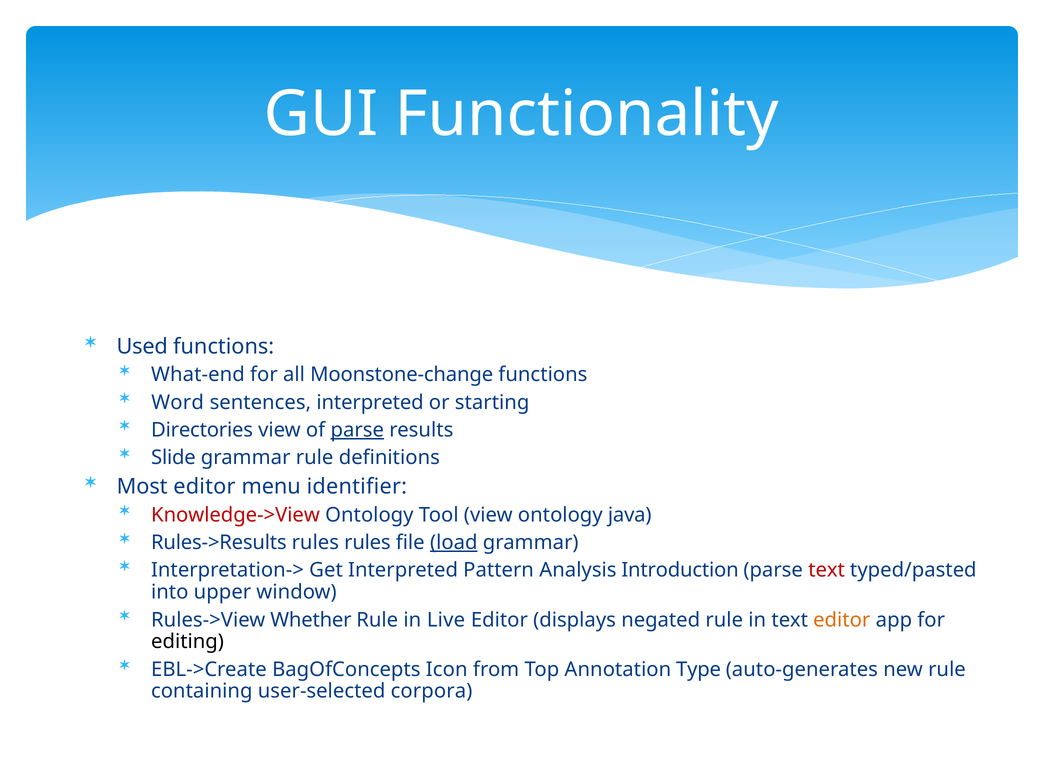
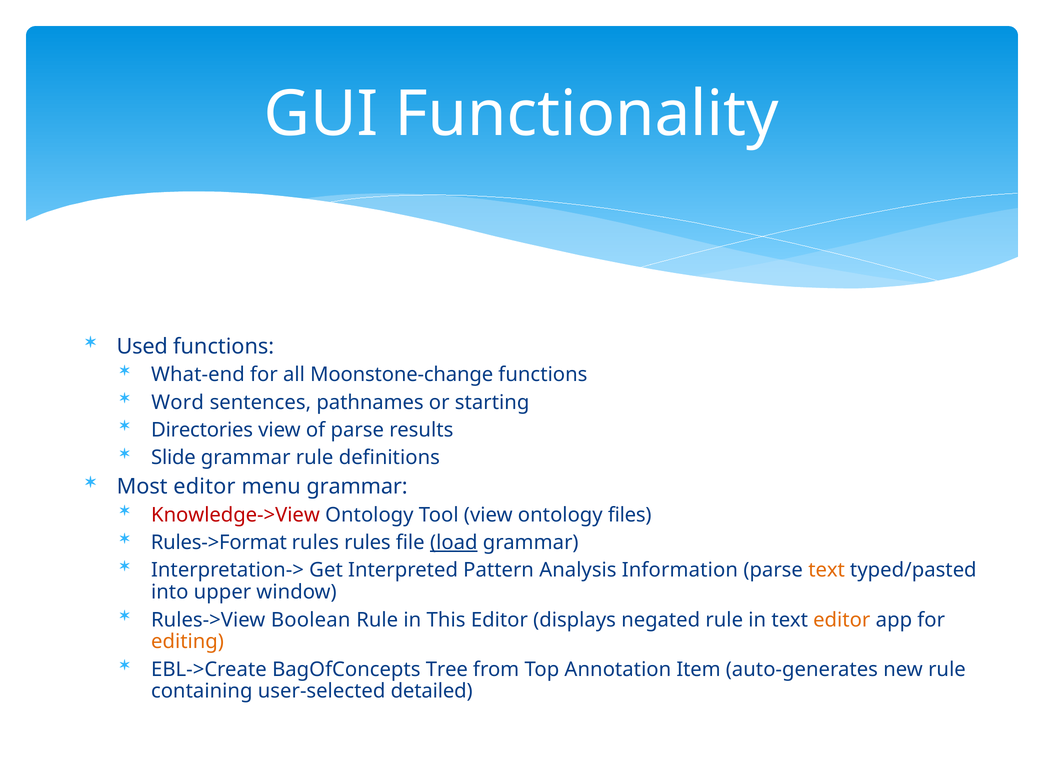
sentences interpreted: interpreted -> pathnames (370, 403)
parse underline: present -> none (357, 430)
menu identifier: identifier -> grammar (357, 487)
java: java -> files (630, 515)
Rules->Results: Rules->Results -> Rules->Format (219, 543)
Introduction: Introduction -> Information (680, 570)
text colour: red -> orange (827, 570)
Whether: Whether -> Boolean (311, 620)
Live: Live -> This (446, 620)
editing colour: black -> orange (188, 642)
Icon: Icon -> Tree (447, 670)
Type: Type -> Item (699, 670)
corpora: corpora -> detailed (432, 692)
